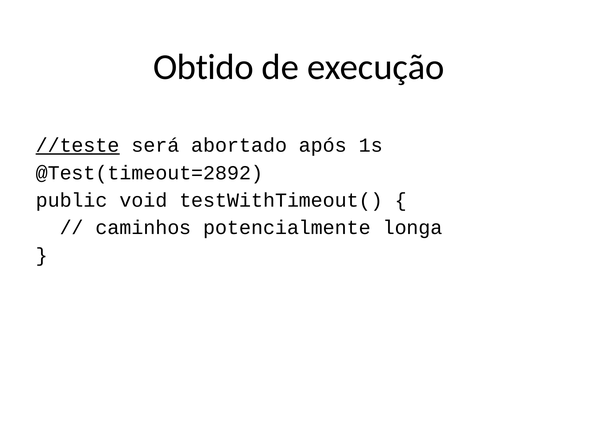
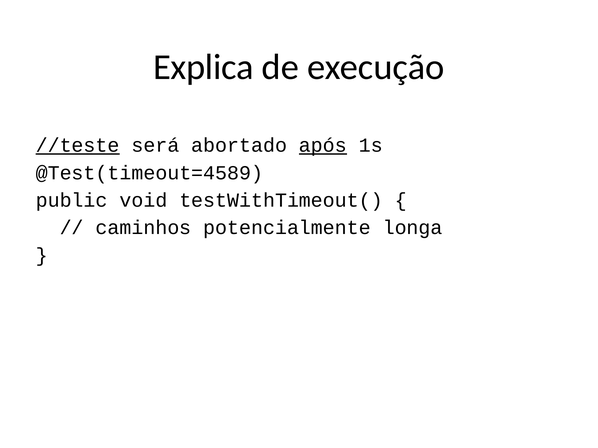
Obtido: Obtido -> Explica (203, 67)
após underline: none -> present (323, 146)
@Test(timeout=2892: @Test(timeout=2892 -> @Test(timeout=4589 (149, 173)
